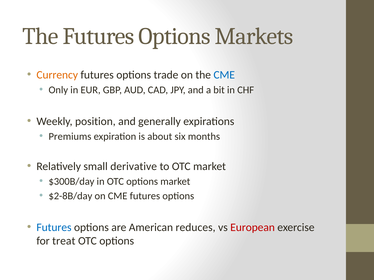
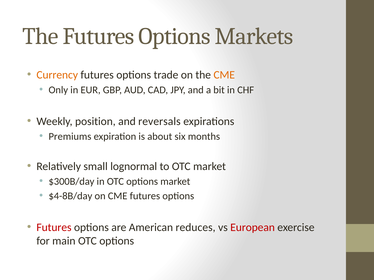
CME colour: blue -> orange (224, 75)
generally: generally -> reversals (159, 122)
derivative: derivative -> lognormal (134, 167)
$2-8B/day: $2-8B/day -> $4-8B/day (70, 196)
Futures colour: blue -> red (54, 228)
treat: treat -> main (64, 241)
